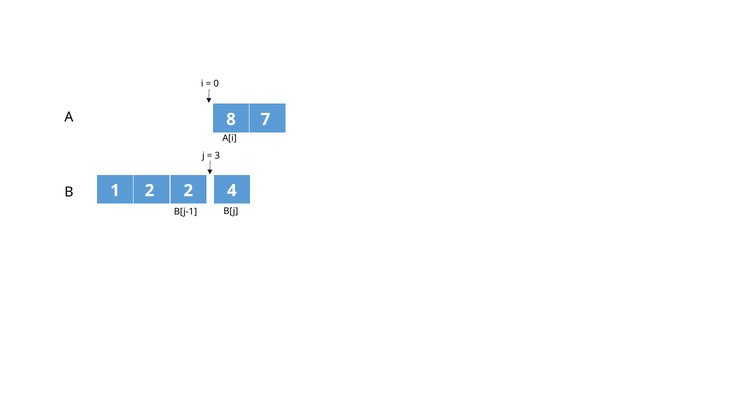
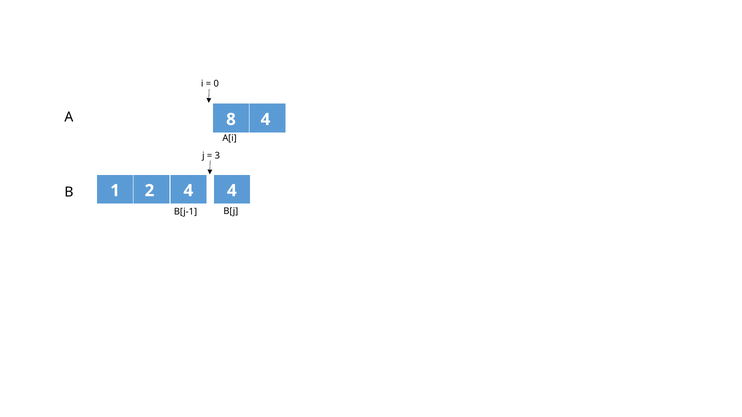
8 7: 7 -> 4 (265, 120)
2 2: 2 -> 4 (188, 191)
